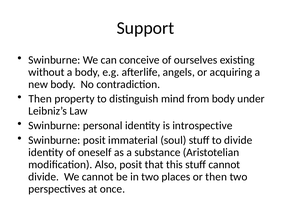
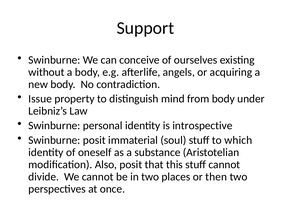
Then: Then -> Issue (40, 99)
to divide: divide -> which (238, 140)
